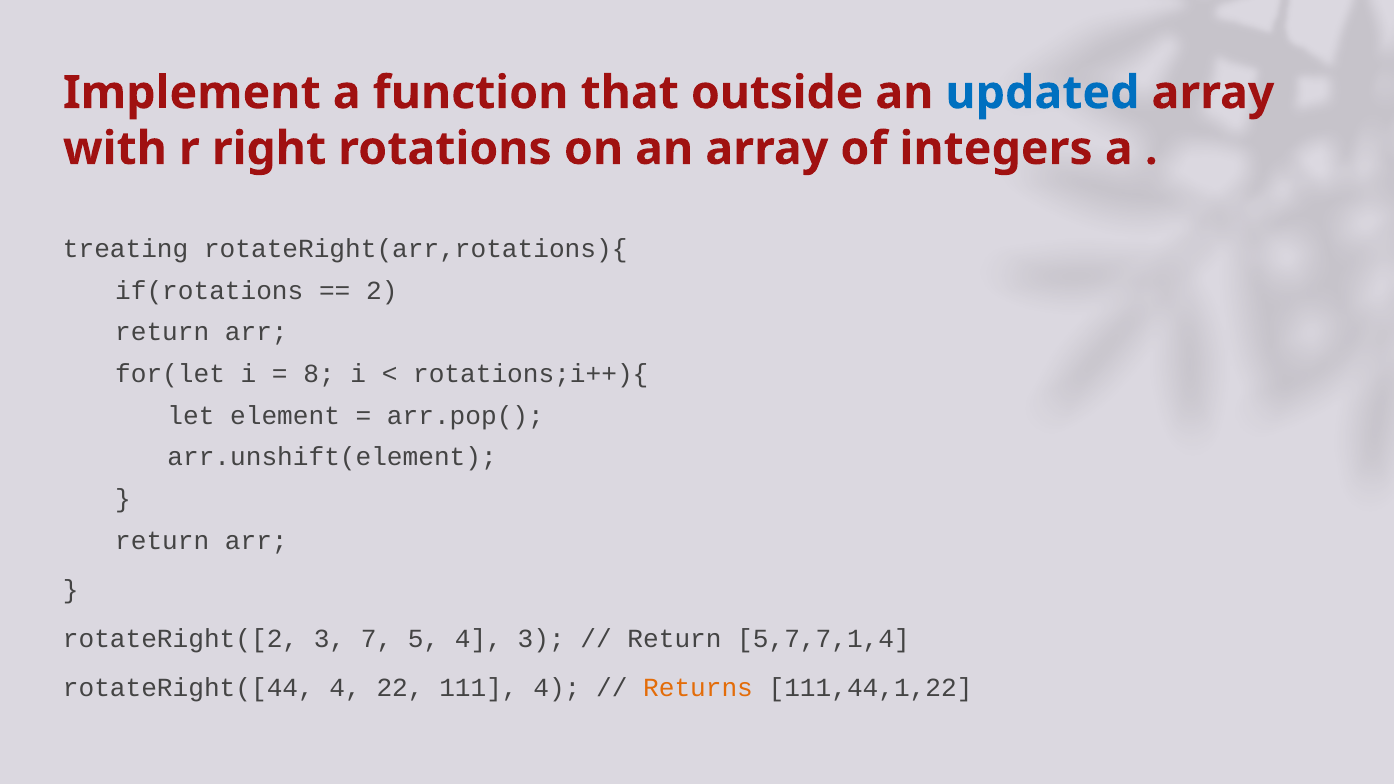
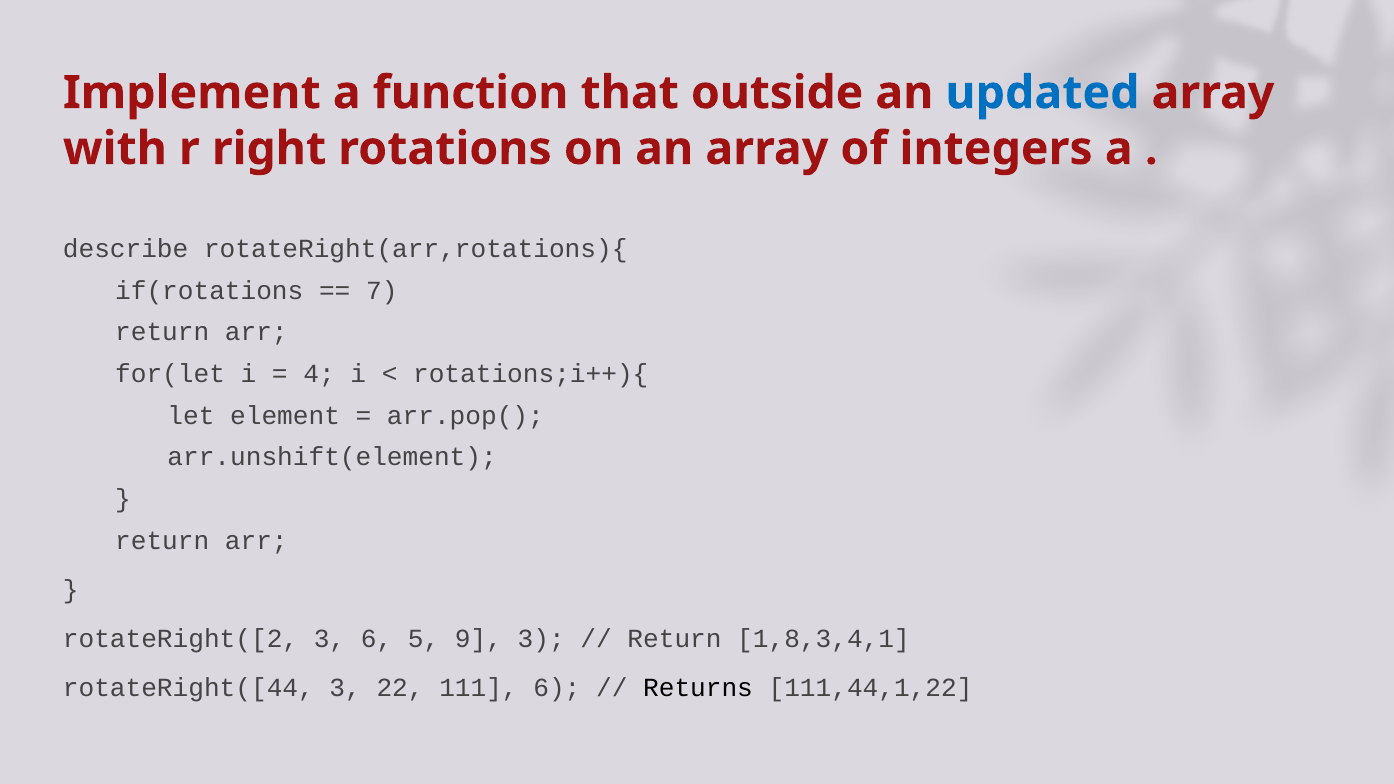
treating: treating -> describe (126, 249)
2: 2 -> 7 (382, 290)
8: 8 -> 4 (319, 374)
3 7: 7 -> 6 (377, 639)
5 4: 4 -> 9 (478, 639)
5,7,7,1,4: 5,7,7,1,4 -> 1,8,3,4,1 (823, 639)
rotateRight([44 4: 4 -> 3 (345, 688)
111 4: 4 -> 6 (557, 688)
Returns colour: orange -> black (698, 688)
